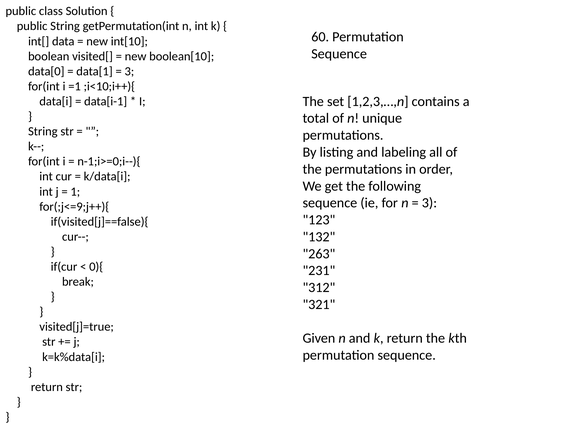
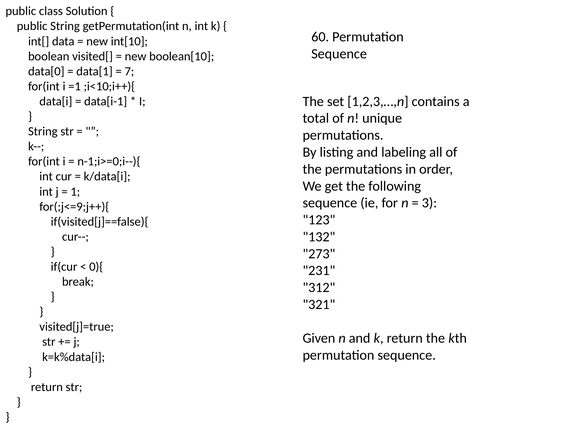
3: 3 -> 7 (129, 71)
263: 263 -> 273 (319, 254)
